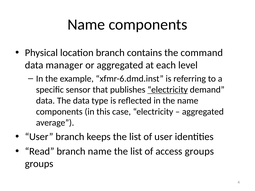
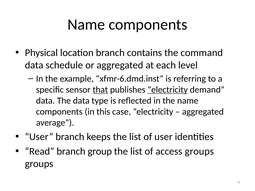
manager: manager -> schedule (64, 65)
that underline: none -> present (100, 90)
branch name: name -> group (100, 152)
